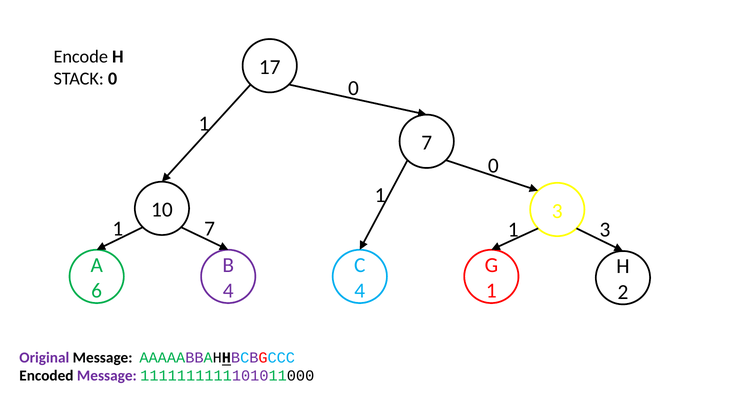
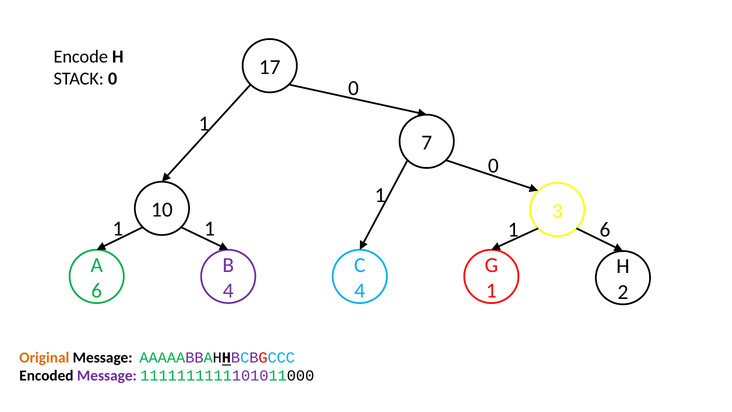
1 7: 7 -> 1 (210, 228)
1 3: 3 -> 6 (605, 230)
Original colour: purple -> orange (44, 357)
